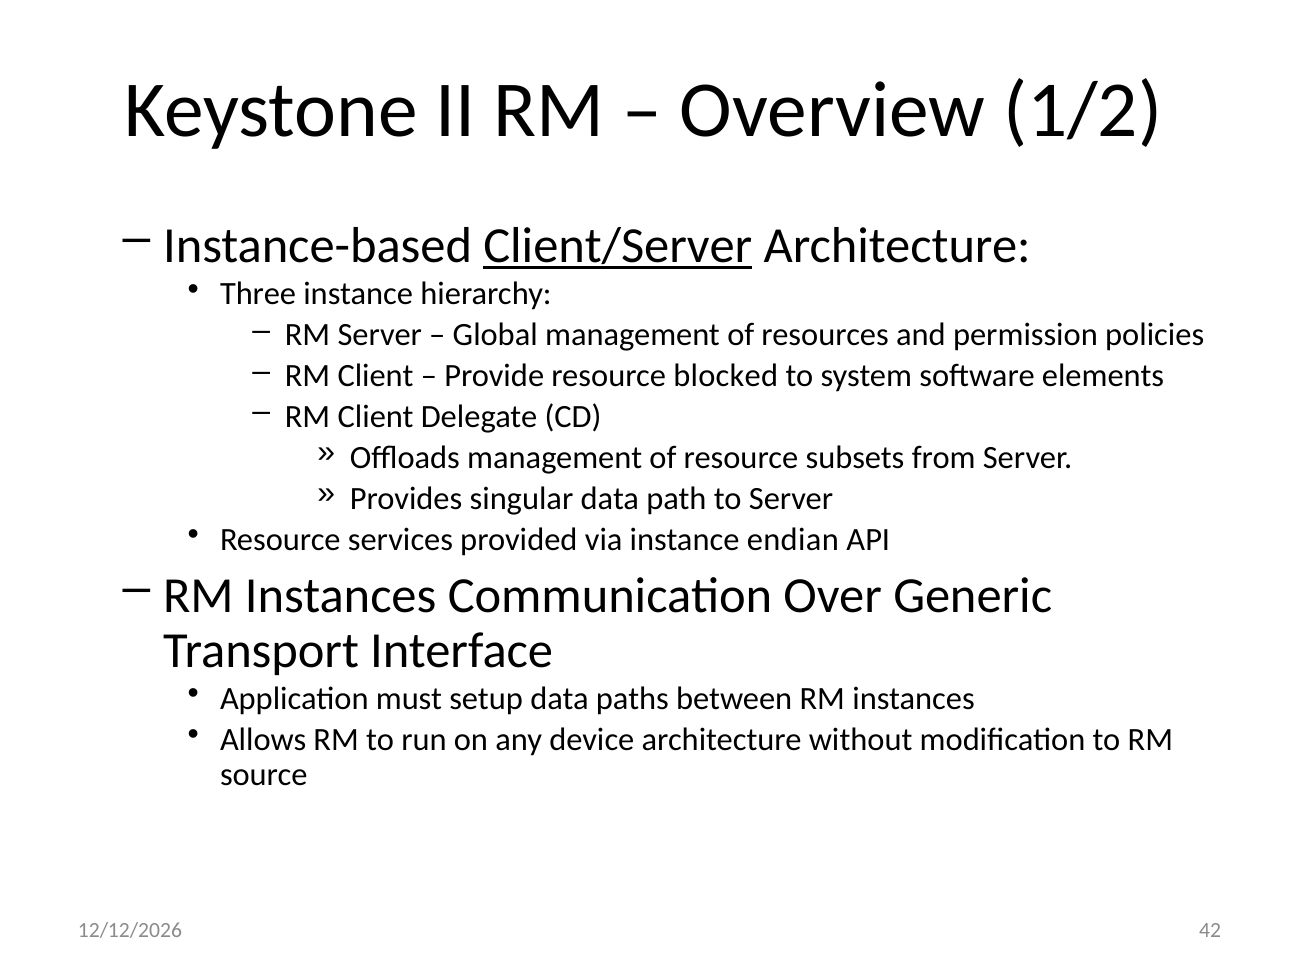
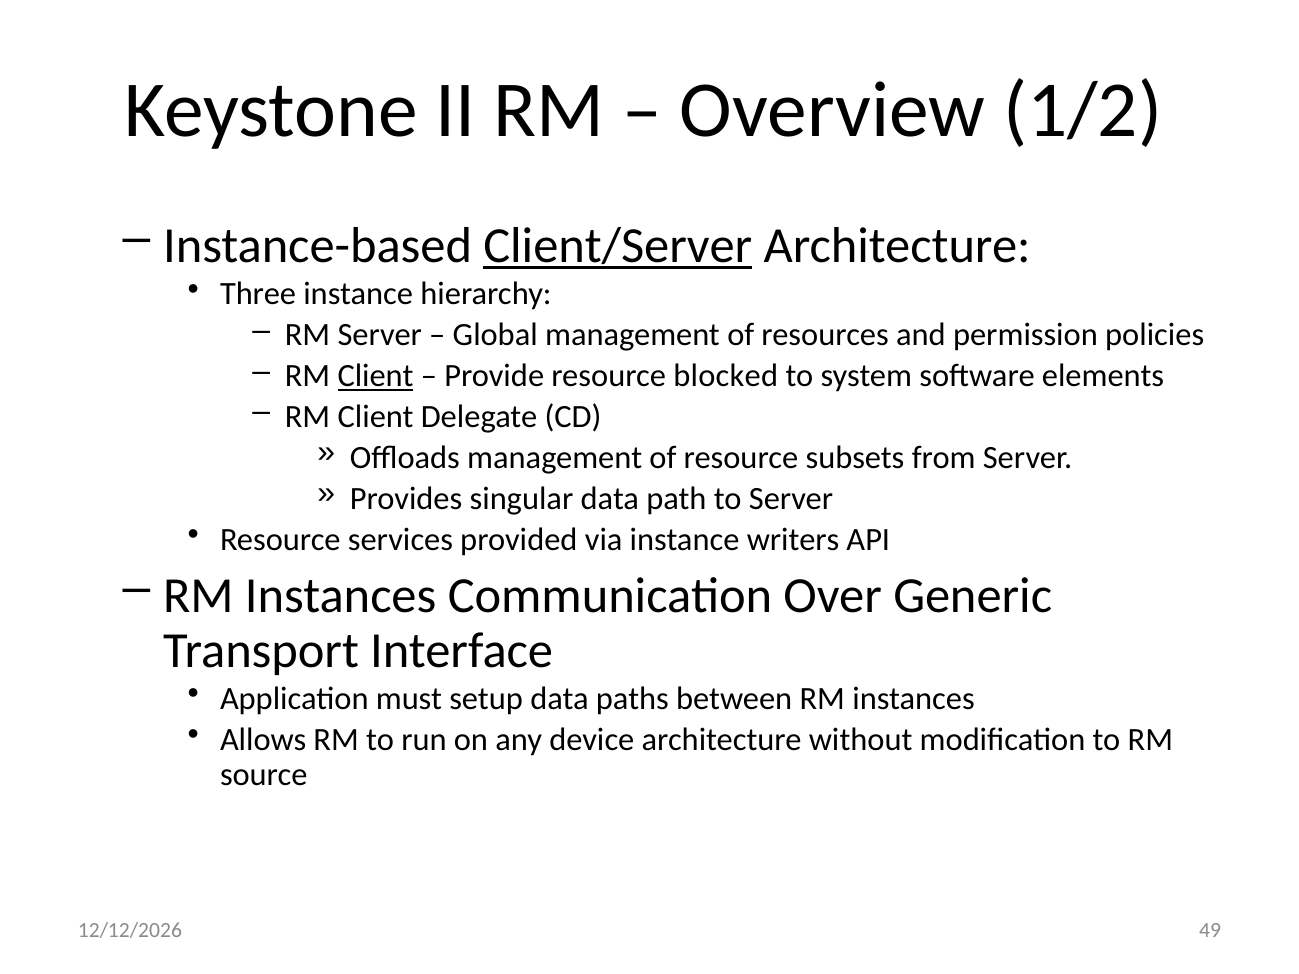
Client underline: none -> present (376, 376)
endian: endian -> writers (793, 540)
42: 42 -> 49 (1210, 930)
